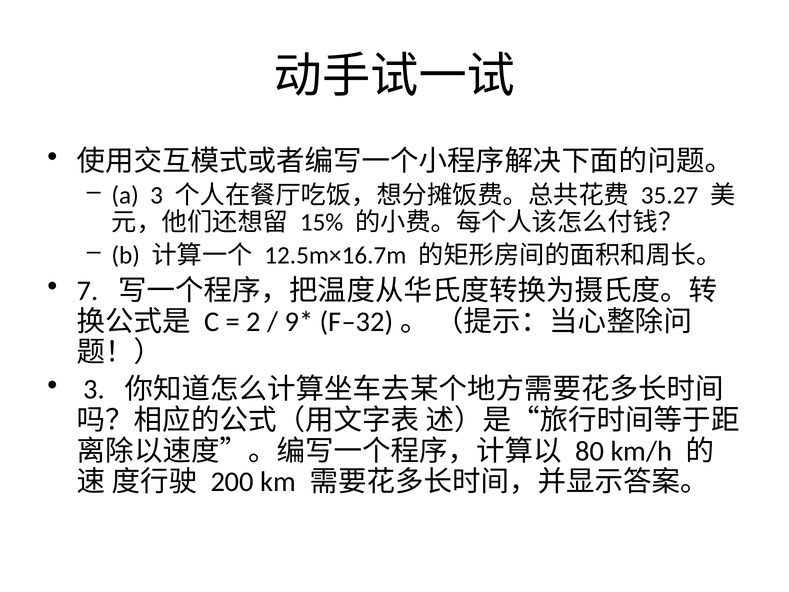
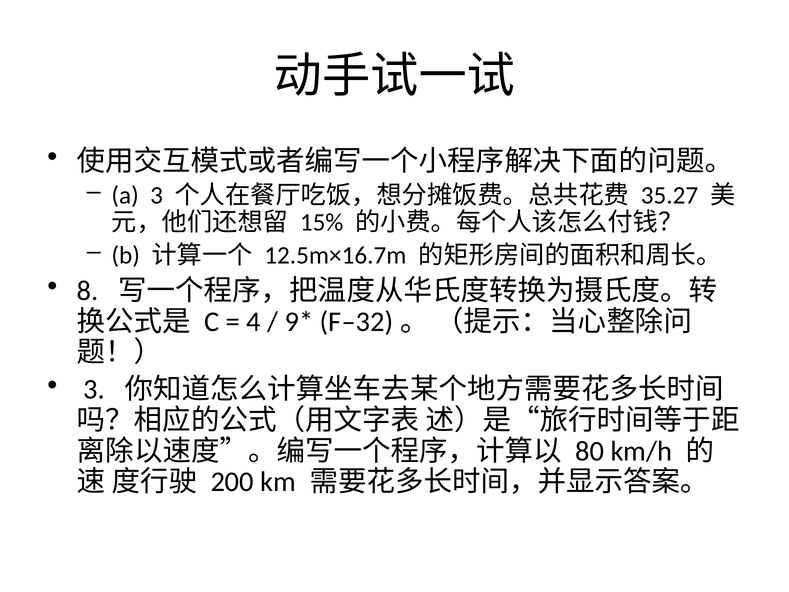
7: 7 -> 8 (88, 291)
2: 2 -> 4 (254, 322)
